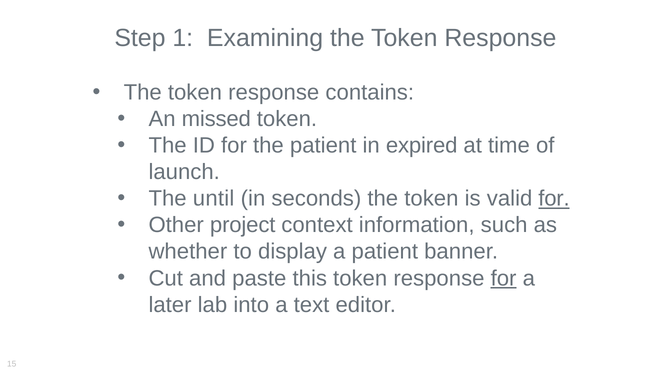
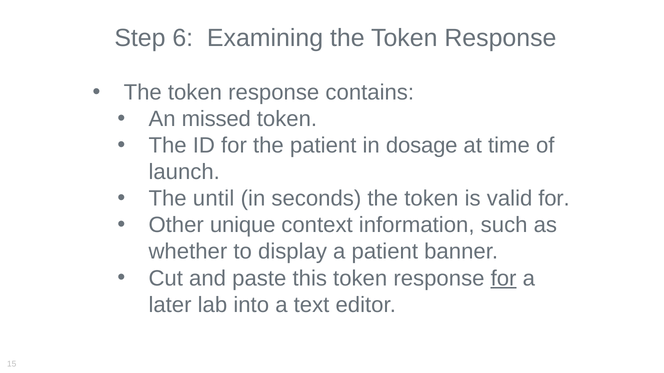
1: 1 -> 6 (183, 38)
expired: expired -> dosage (422, 146)
for underline: present -> none (554, 199)
project: project -> unique (243, 225)
